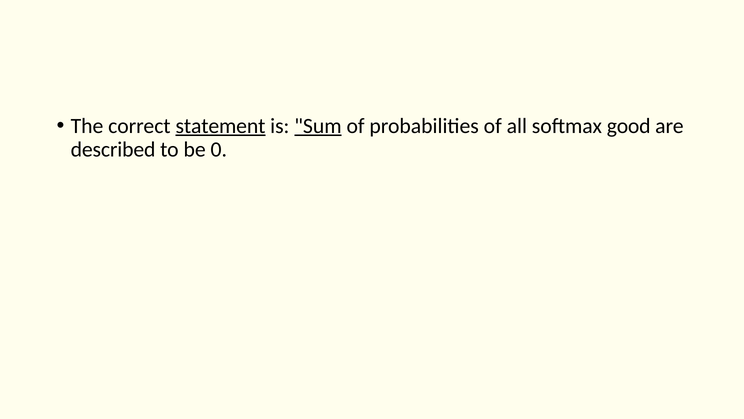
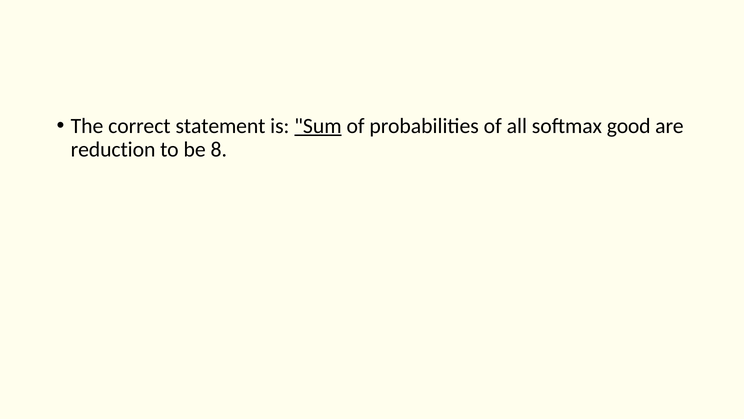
statement underline: present -> none (220, 126)
described: described -> reduction (113, 149)
0: 0 -> 8 (219, 149)
